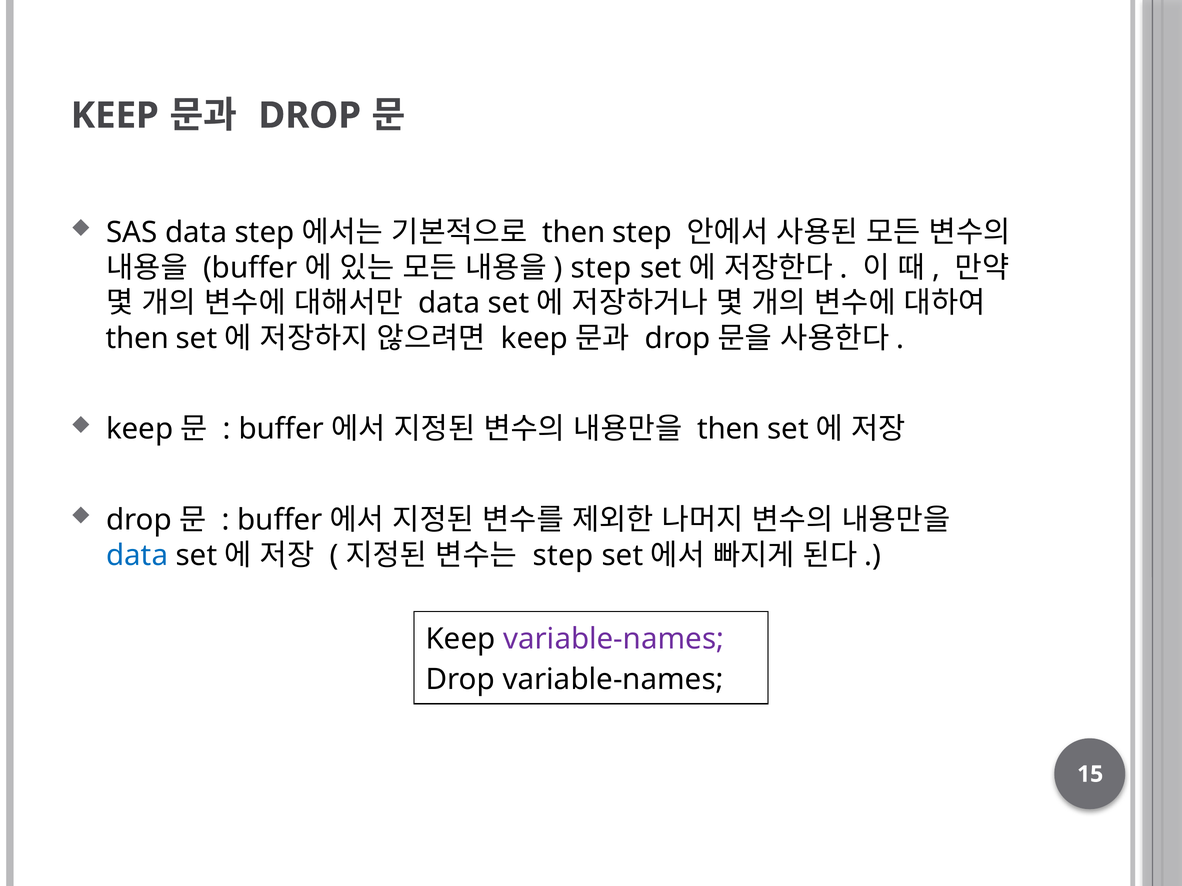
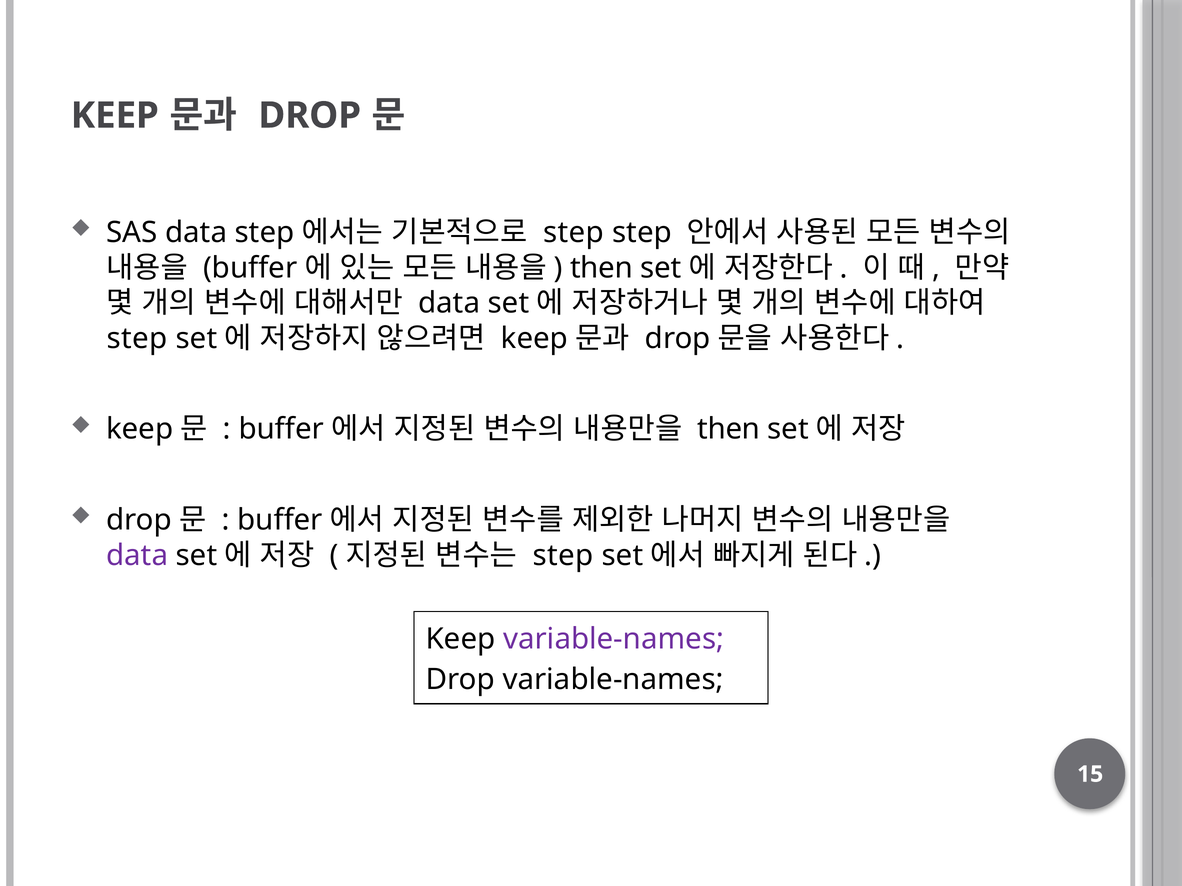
then: then -> step (574, 232)
step: step -> then (602, 268)
then: then -> step (137, 339)
data colour: blue -> purple (137, 556)
